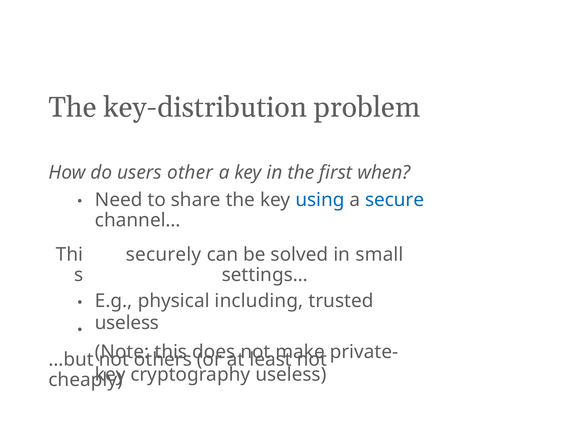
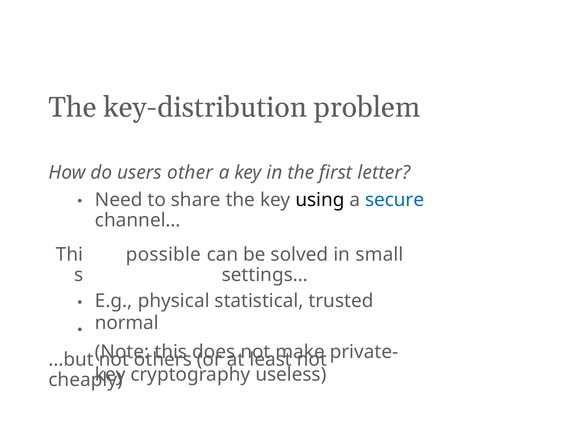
when: when -> letter (384, 173)
using colour: blue -> black (320, 200)
securely: securely -> possible (164, 255)
including: including -> statistical (259, 301)
useless: useless -> normal (127, 323)
